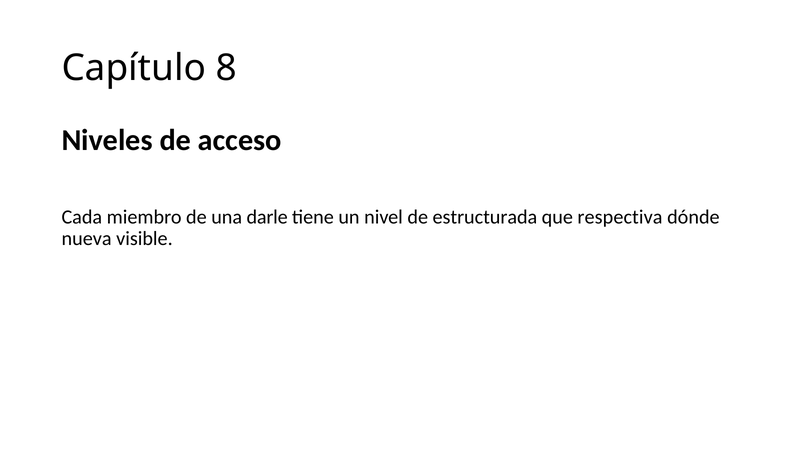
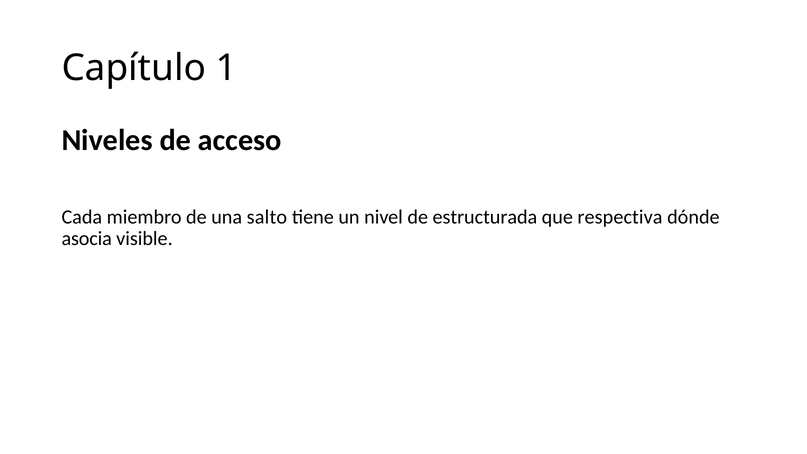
8: 8 -> 1 (226, 68)
darle: darle -> salto (267, 217)
nueva: nueva -> asocia (87, 239)
